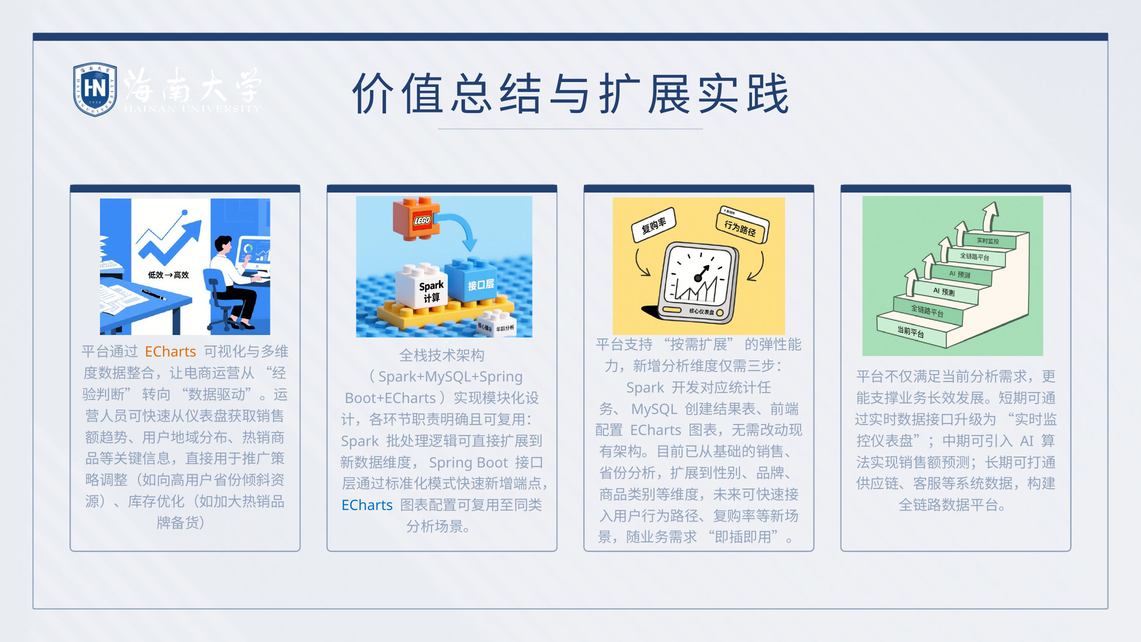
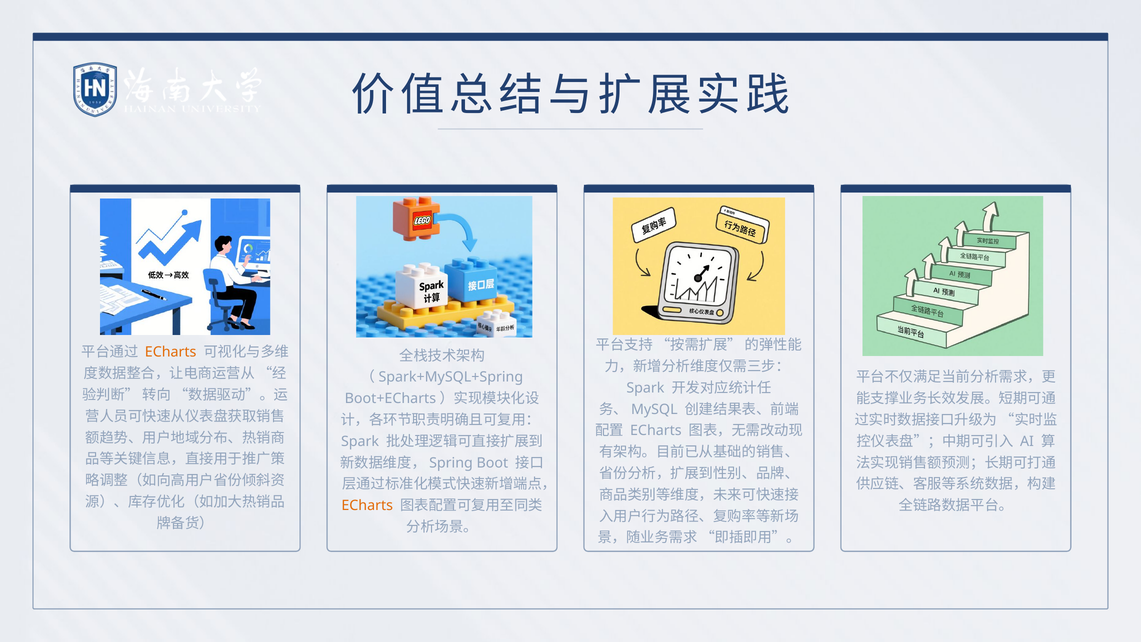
ECharts colour: blue -> orange (367, 506)
